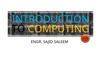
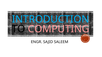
COMPUTING colour: yellow -> pink (59, 29)
